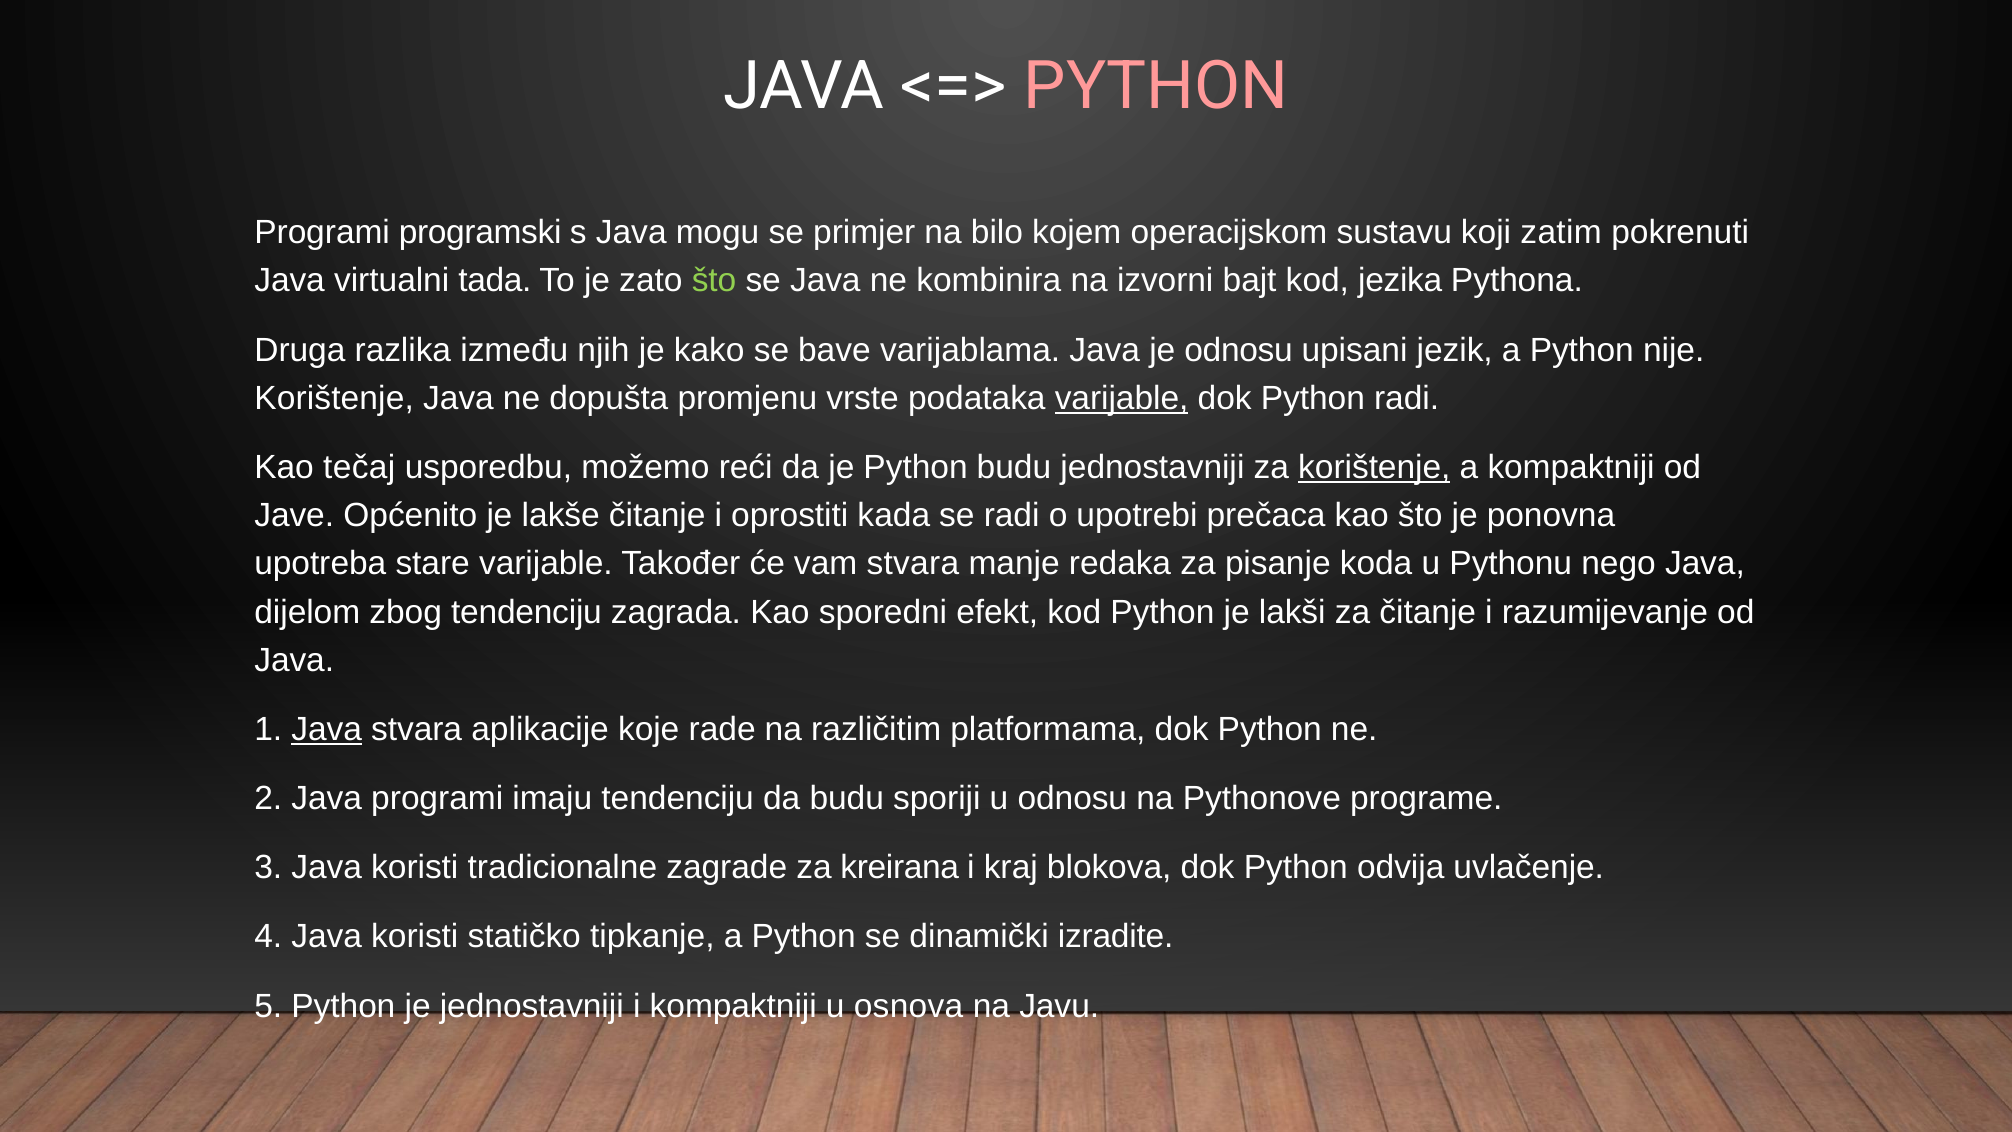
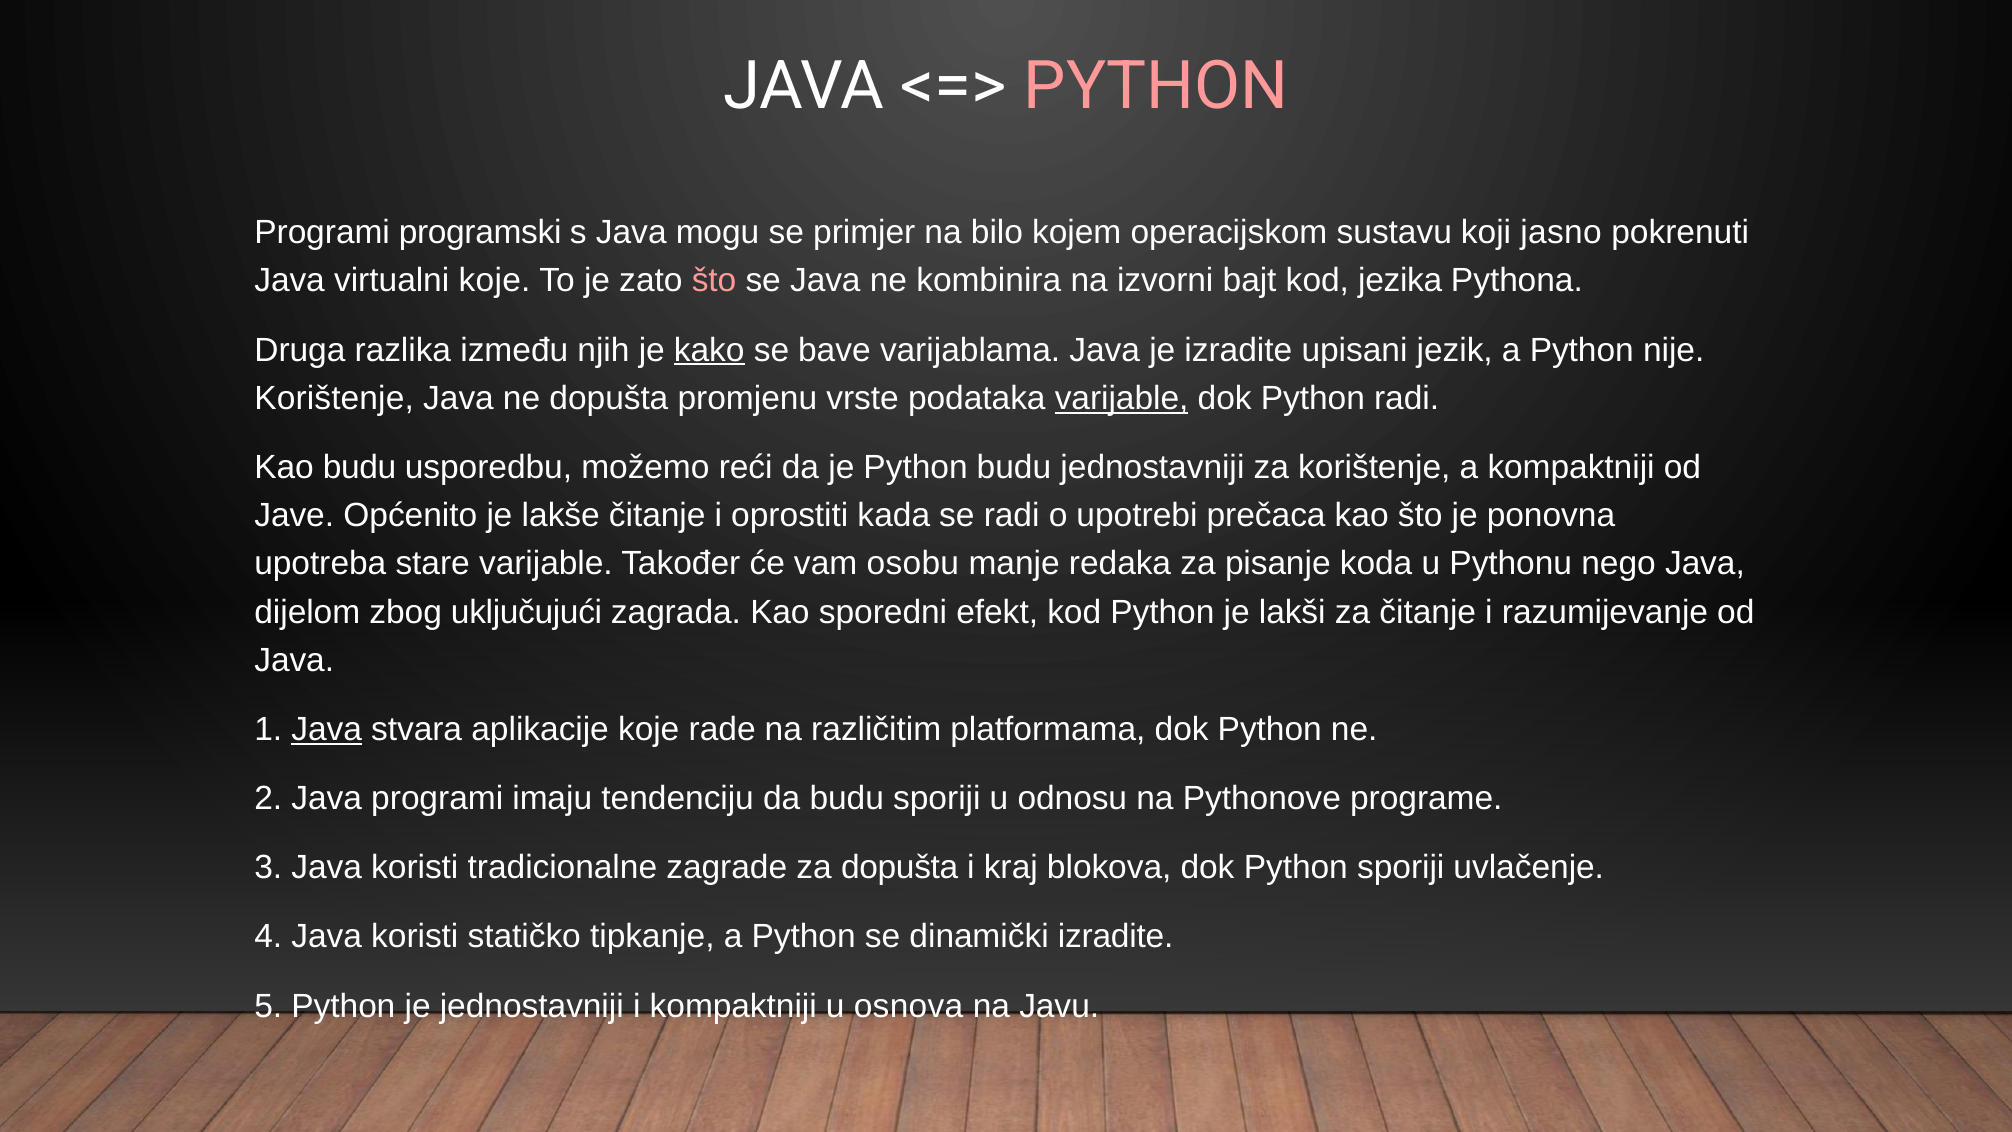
zatim: zatim -> jasno (1561, 233)
virtualni tada: tada -> koje (495, 281)
što colour: light green -> pink (714, 281)
kako underline: none -> present (709, 350)
je odnosu: odnosu -> izradite (1238, 350)
Kao tečaj: tečaj -> budu (360, 467)
korištenje underline: present -> none (1374, 467)
vam stvara: stvara -> osobu (913, 564)
zbog tendenciju: tendenciju -> uključujući (527, 612)
za kreirana: kreirana -> dopušta (900, 867)
Python odvija: odvija -> sporiji (1401, 867)
